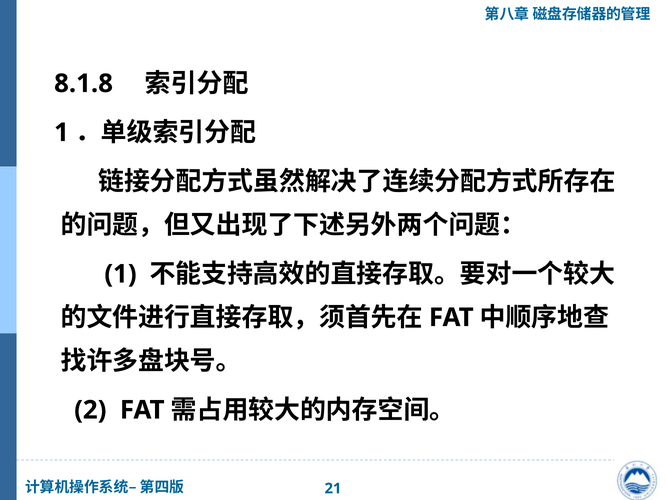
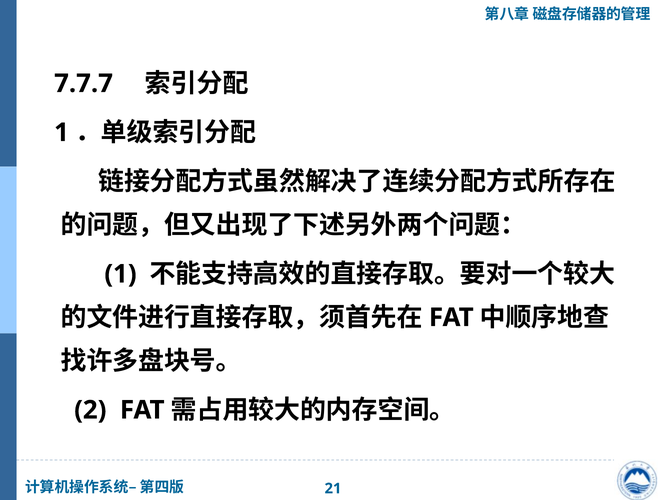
8.1.8: 8.1.8 -> 7.7.7 (84, 83)
